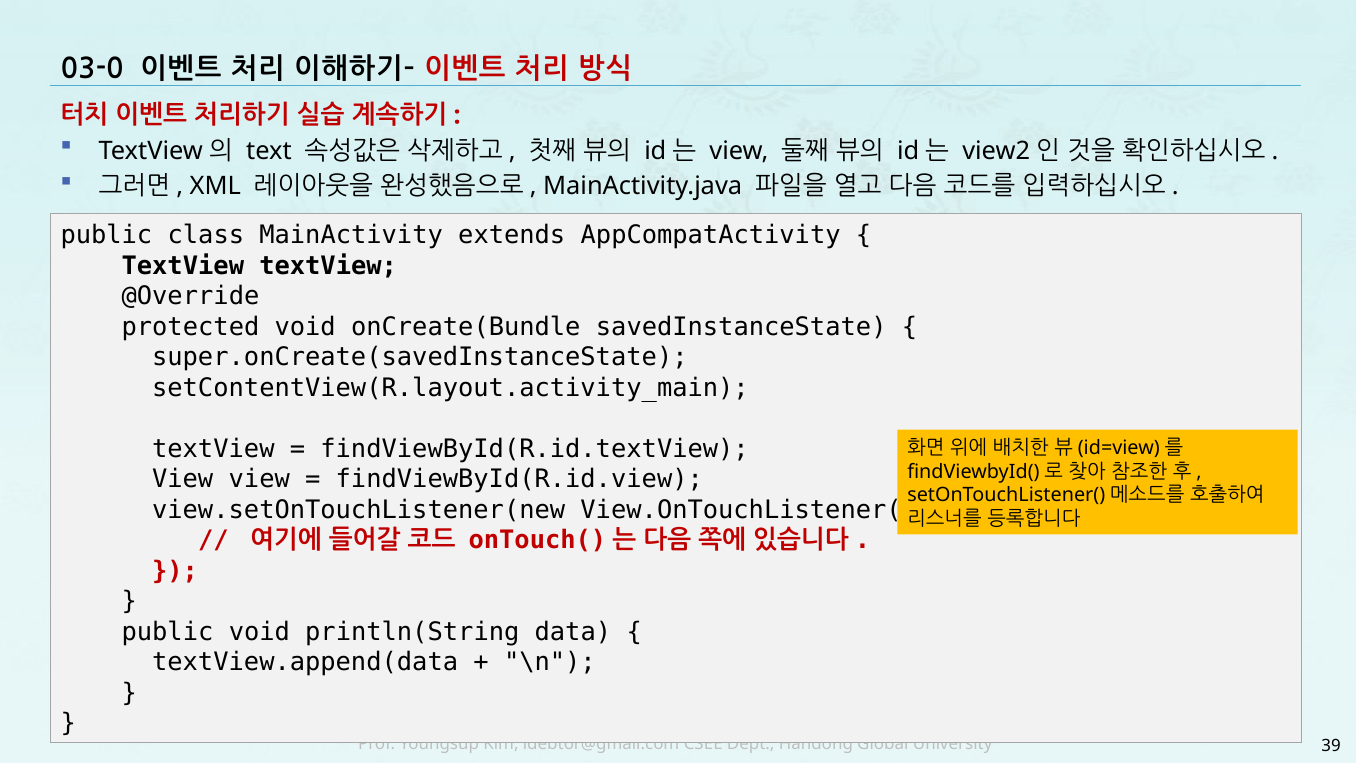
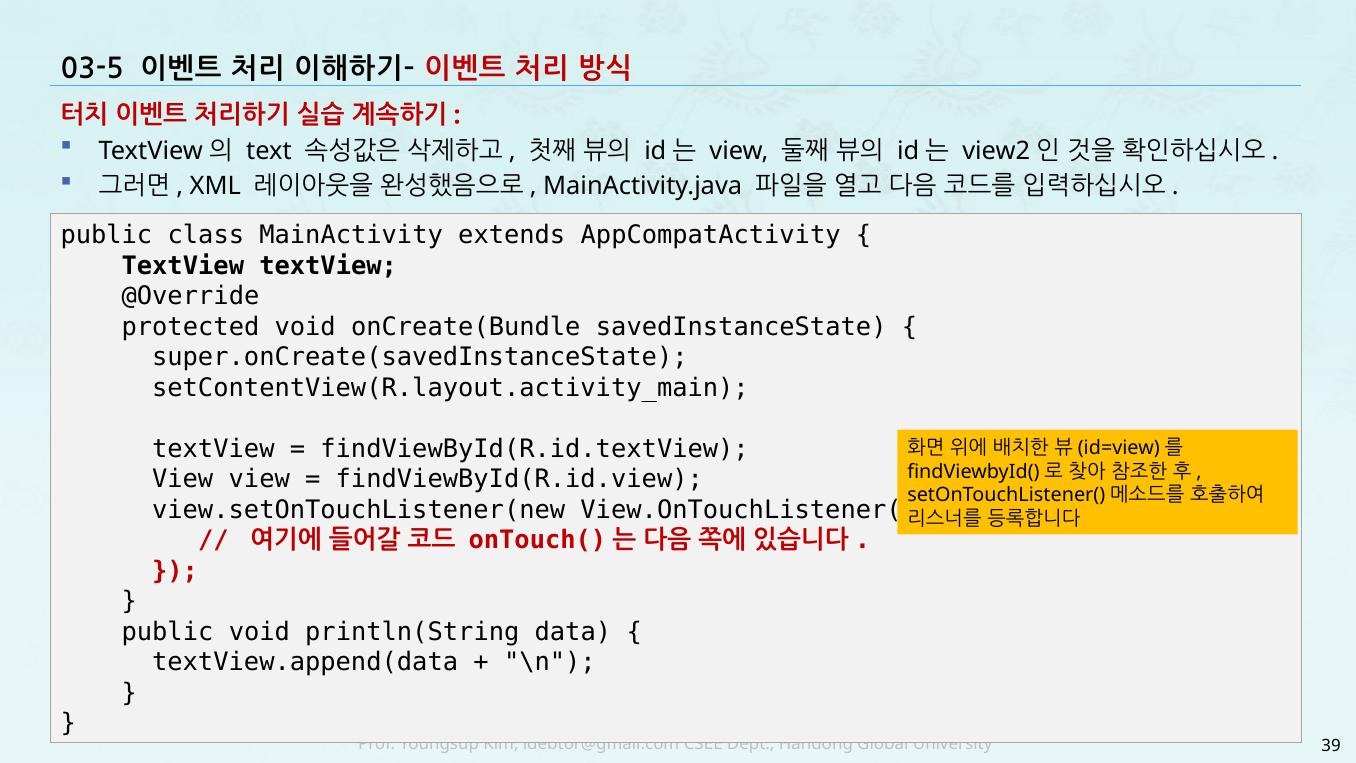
03-0: 03-0 -> 03-5 (92, 70)
